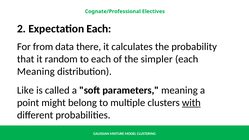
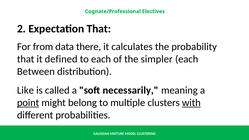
Expectation Each: Each -> That (99, 29)
random: random -> defined (61, 59)
Meaning: Meaning -> Between (36, 72)
parameters: parameters -> necessarily (131, 90)
point underline: none -> present (28, 103)
